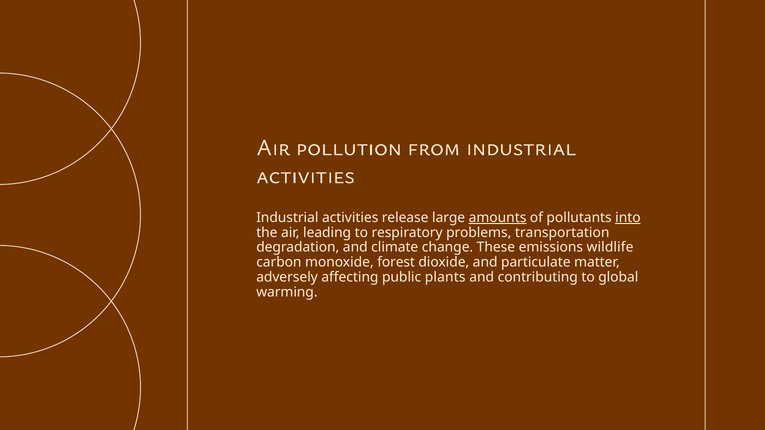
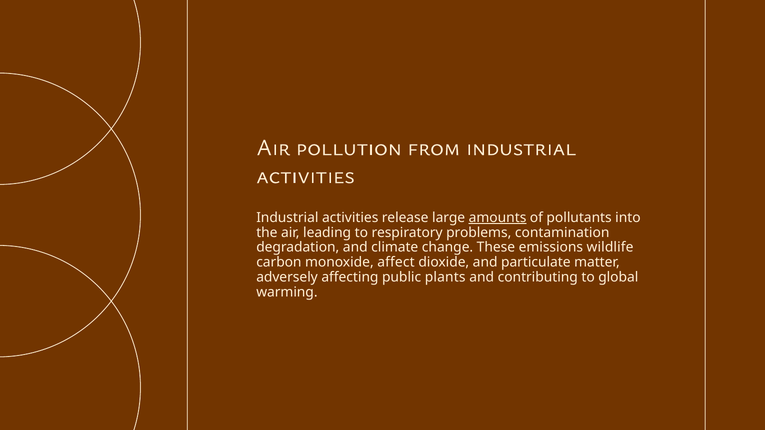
into underline: present -> none (628, 218)
transportation: transportation -> contamination (562, 233)
forest: forest -> affect (396, 263)
